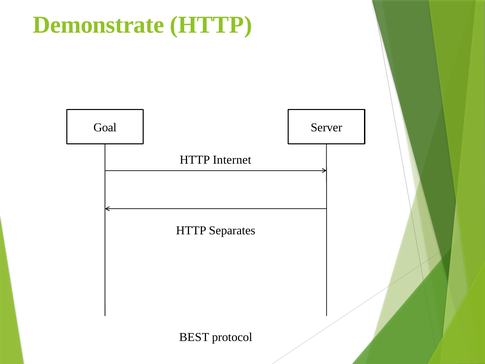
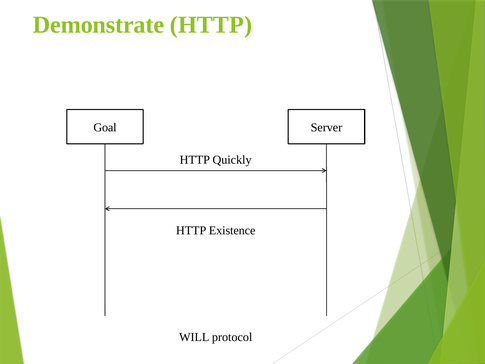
Internet: Internet -> Quickly (232, 160)
Separates: Separates -> Existence (232, 230)
BEST: BEST -> WILL (194, 337)
